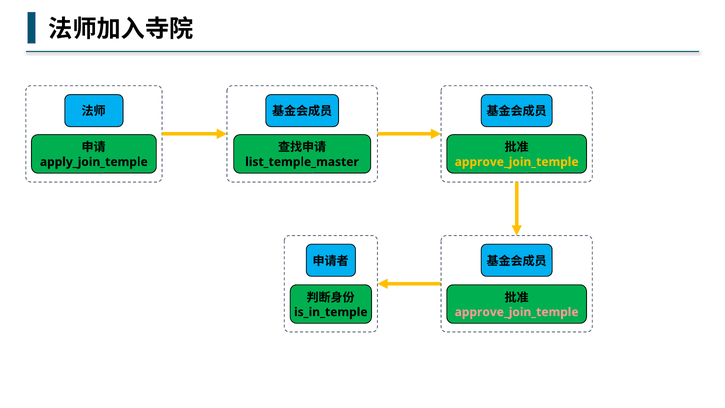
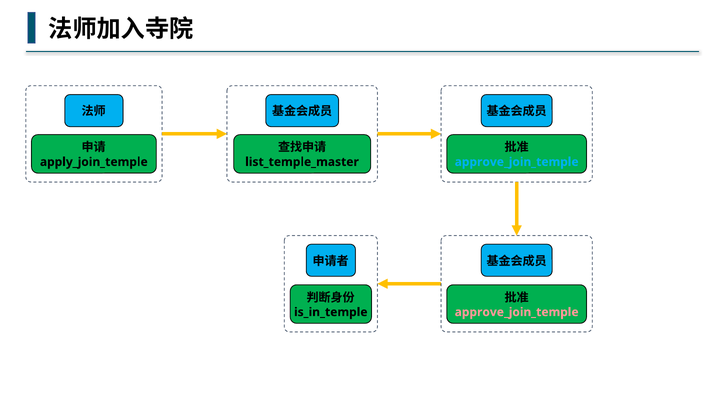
approve_join_temple colour: yellow -> light blue (517, 162)
